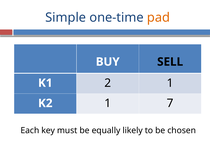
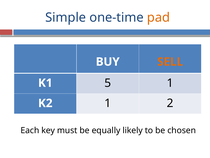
SELL colour: black -> orange (170, 62)
2: 2 -> 5 (108, 83)
7: 7 -> 2 (170, 103)
